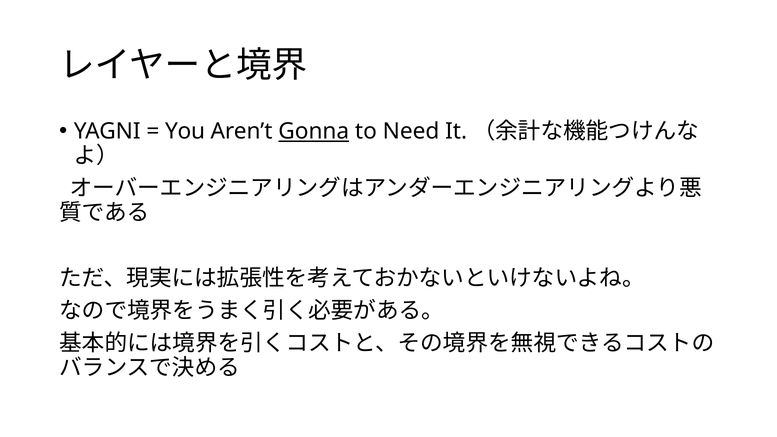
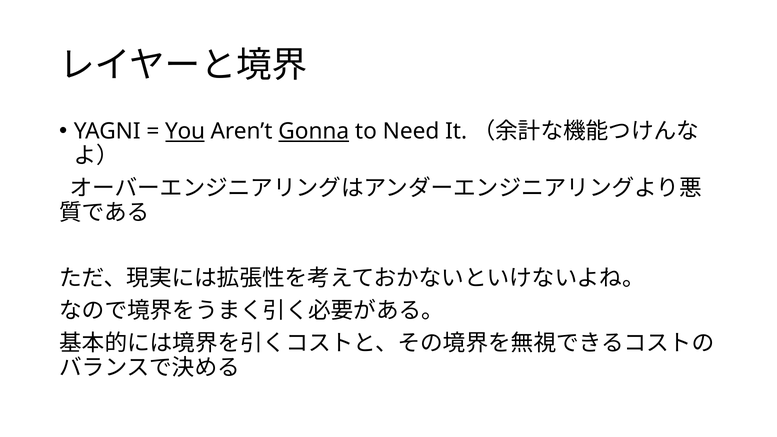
You underline: none -> present (185, 131)
